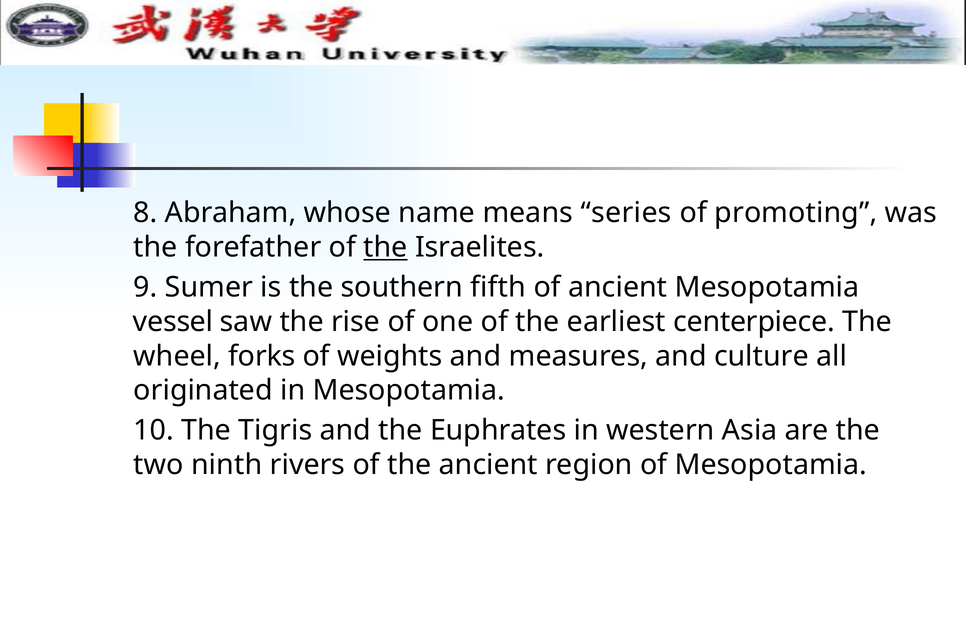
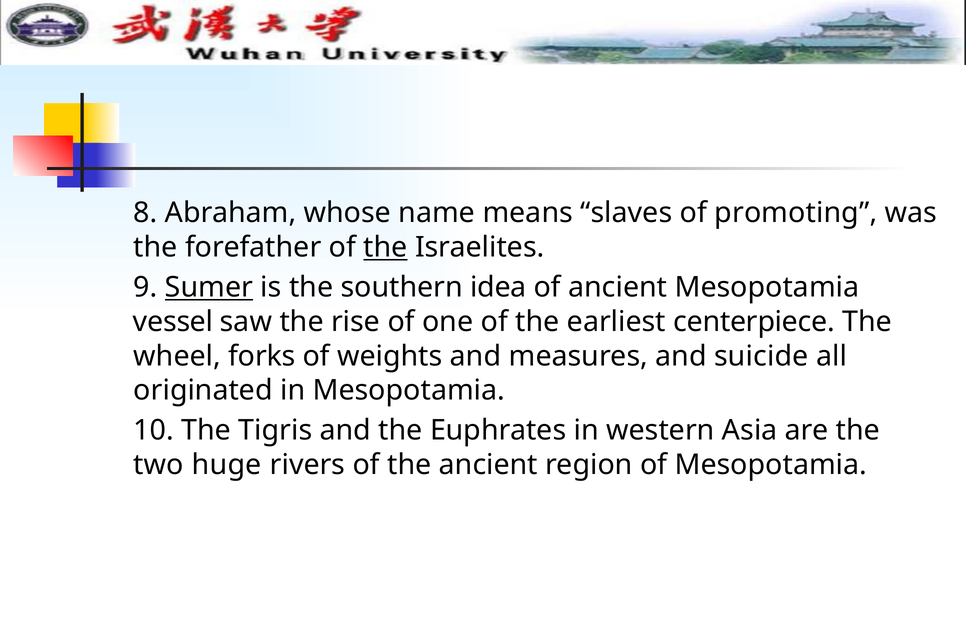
series: series -> slaves (626, 213)
Sumer underline: none -> present (209, 287)
fifth: fifth -> idea (498, 287)
culture: culture -> suicide (761, 356)
ninth: ninth -> huge (227, 465)
